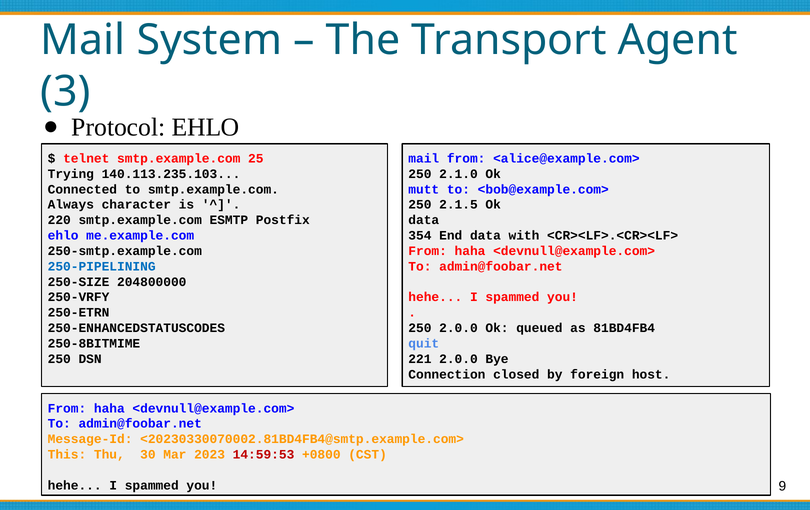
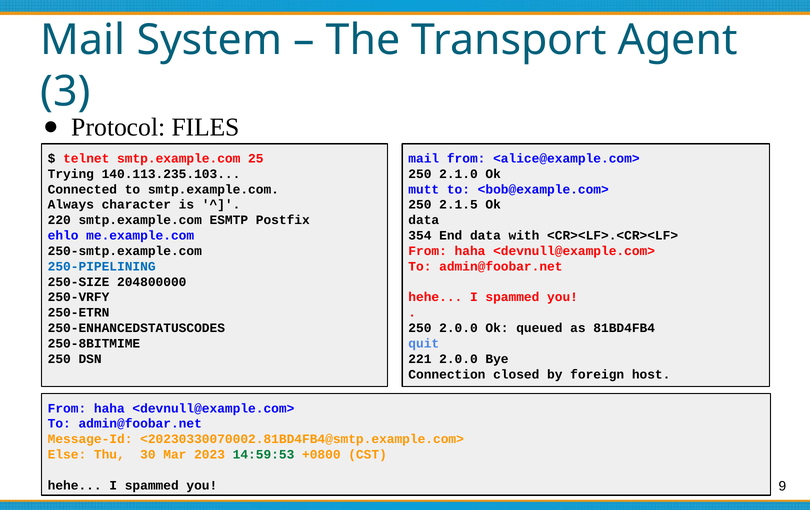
Protocol EHLO: EHLO -> FILES (206, 127)
This: This -> Else (67, 455)
14:59:53 colour: red -> green (264, 455)
